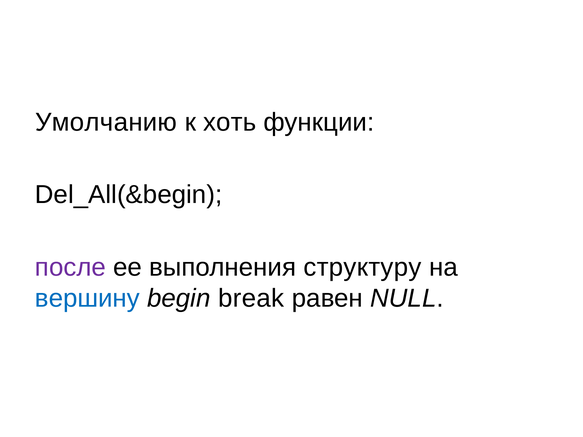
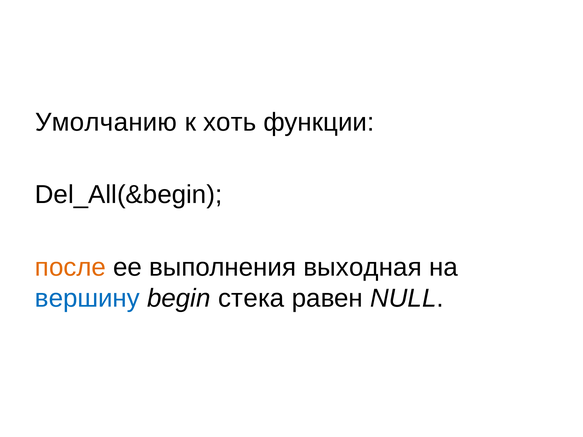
после colour: purple -> orange (70, 267)
структуру: структуру -> выходная (363, 267)
break: break -> стека (251, 299)
